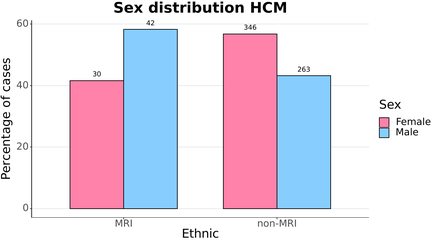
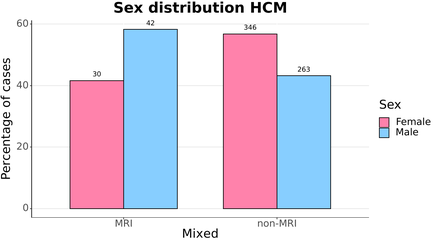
Ethnic: Ethnic -> Mixed (200, 234)
